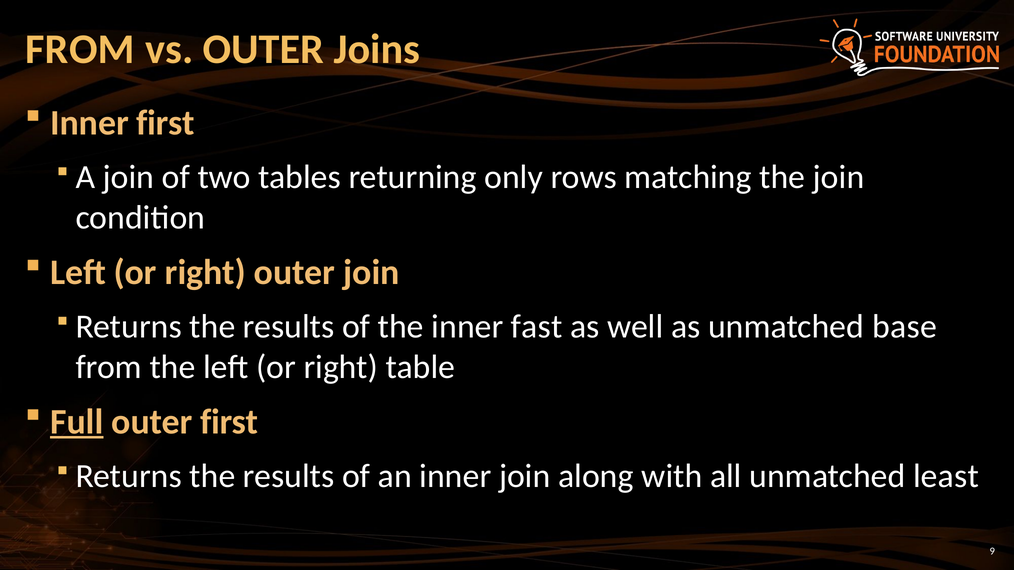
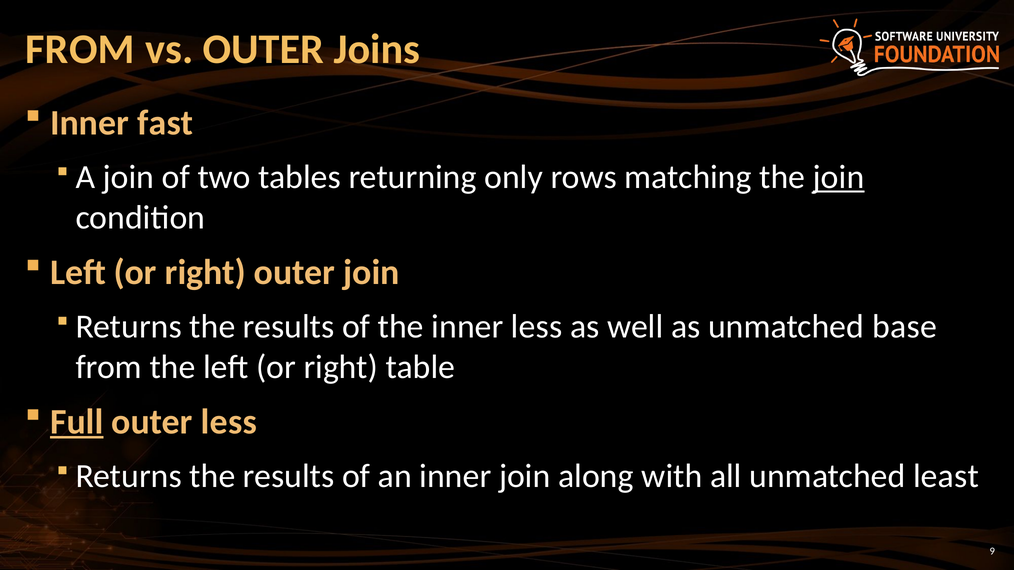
Inner first: first -> fast (165, 123)
join underline: none -> present (839, 177)
inner fast: fast -> less (537, 327)
outer first: first -> less (229, 422)
